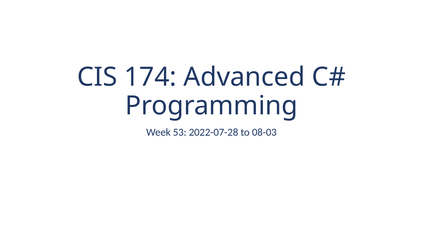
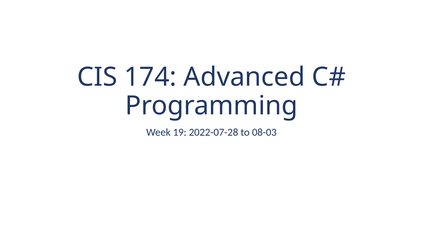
53: 53 -> 19 (180, 132)
